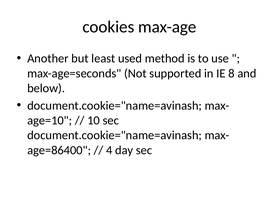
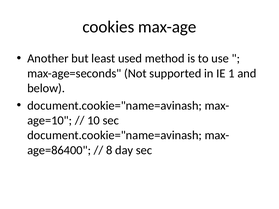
8: 8 -> 1 (231, 73)
4: 4 -> 8 (109, 150)
